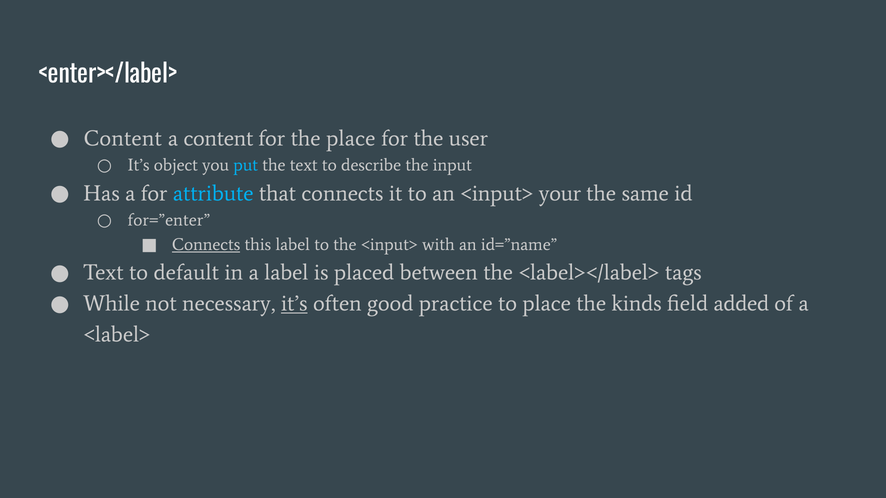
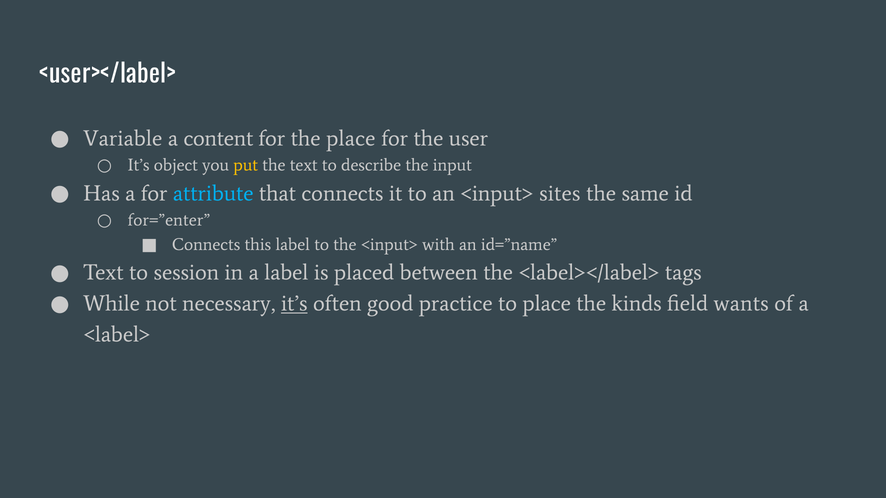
<enter></label>: <enter></label> -> <user></label> (108, 74)
Content: Content -> Variable (123, 138)
put colour: light blue -> yellow (246, 165)
your: your -> sites (560, 193)
Connects underline: present -> none (206, 245)
default: default -> session (186, 273)
added: added -> wants (741, 304)
